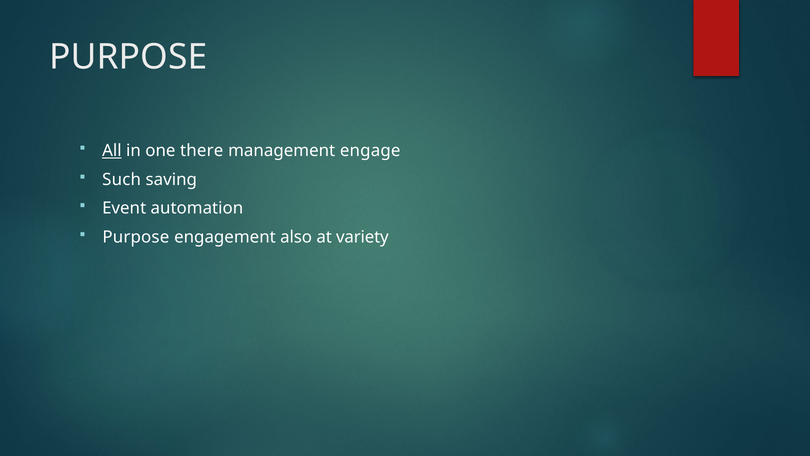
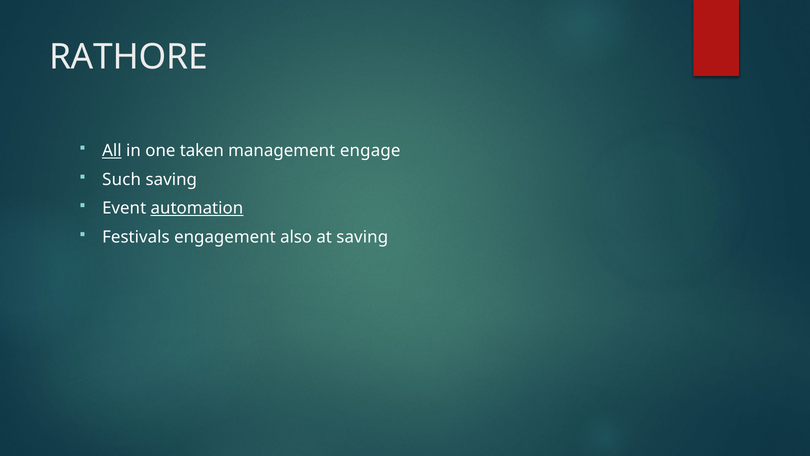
PURPOSE: PURPOSE -> RATHORE (128, 57)
there: there -> taken (202, 151)
automation underline: none -> present (197, 208)
Purpose: Purpose -> Festivals (136, 237)
at variety: variety -> saving (362, 237)
